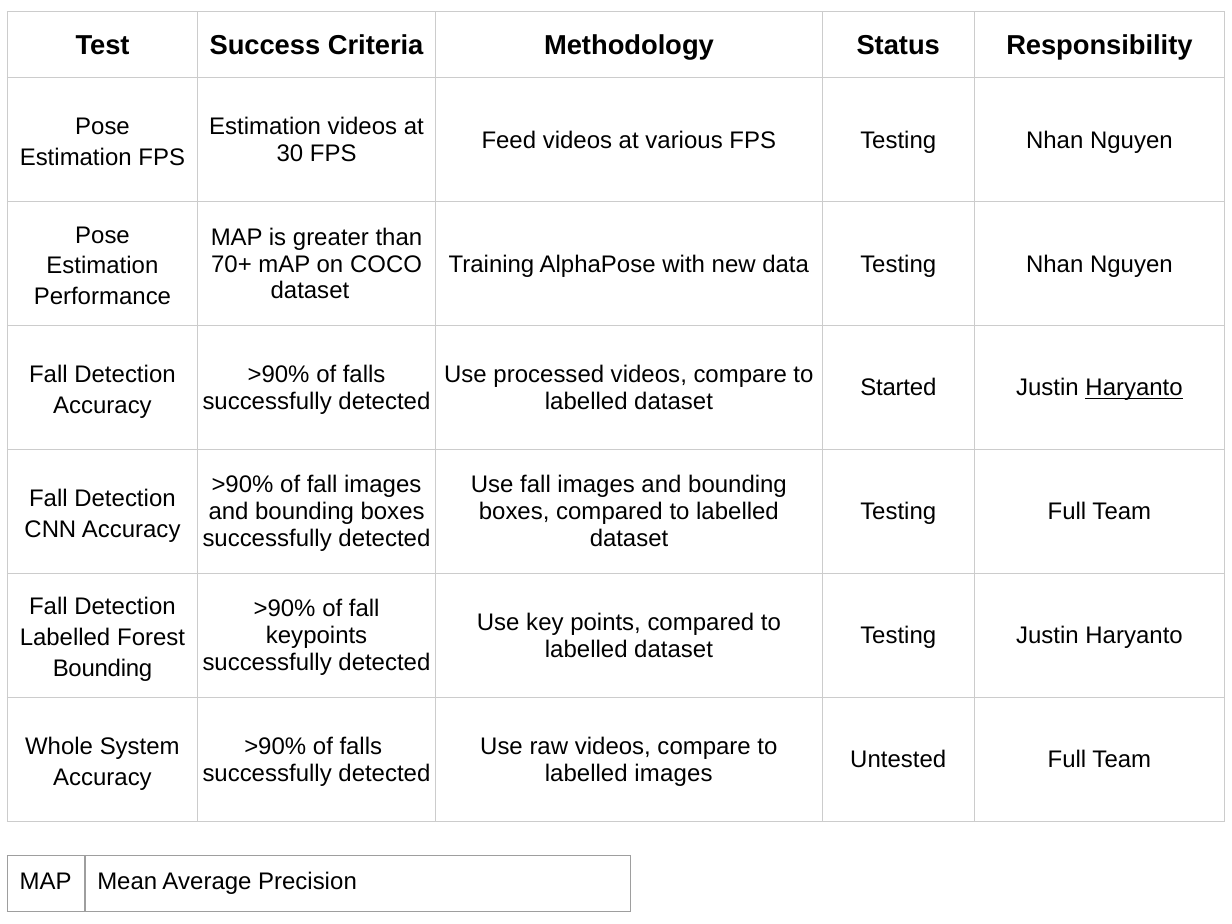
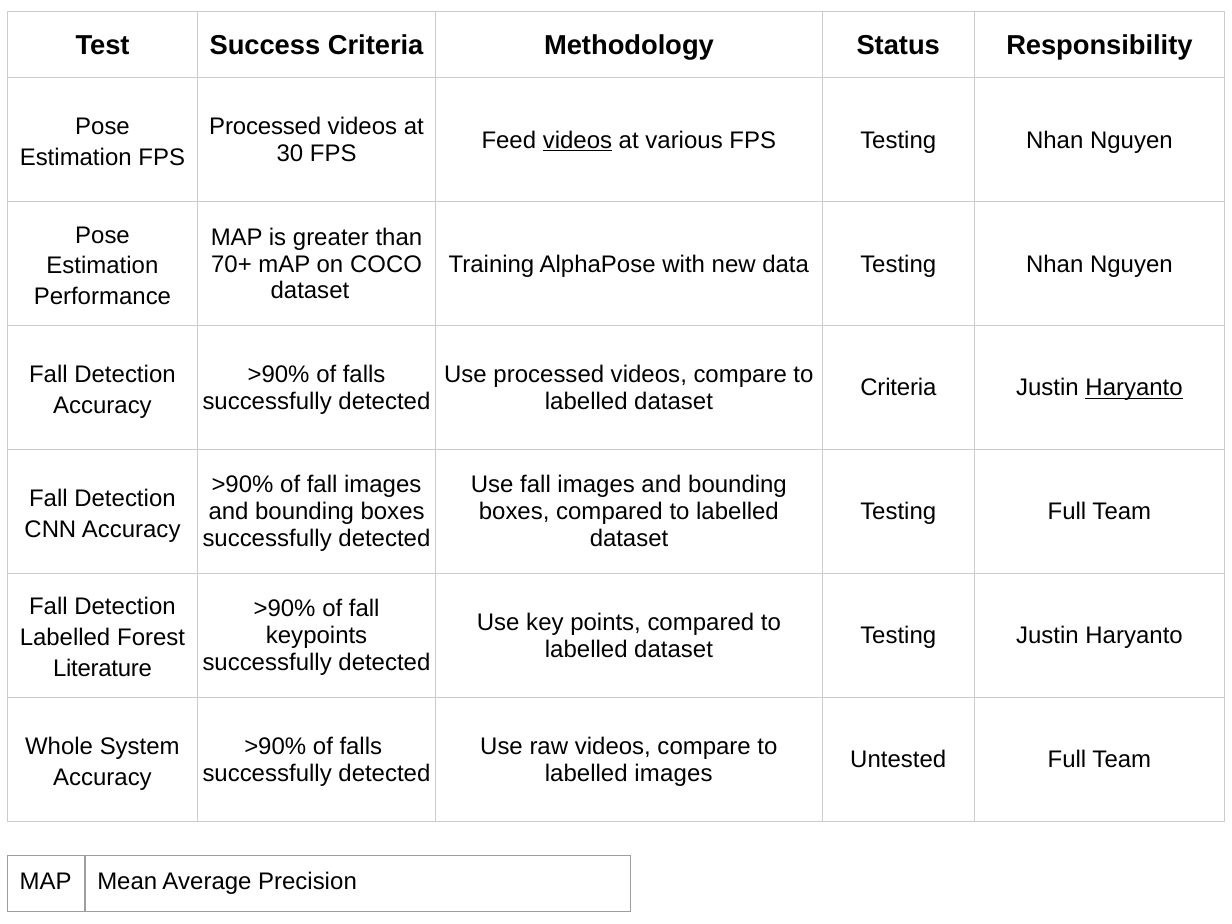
Estimation: Estimation -> Processed (265, 127)
videos underline: none -> present (577, 140)
Started: Started -> Criteria (898, 388)
Bounding: Bounding -> Literature (103, 669)
